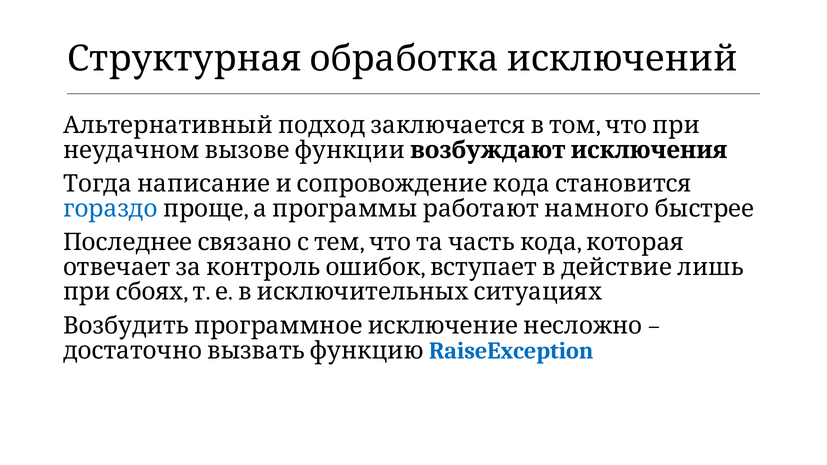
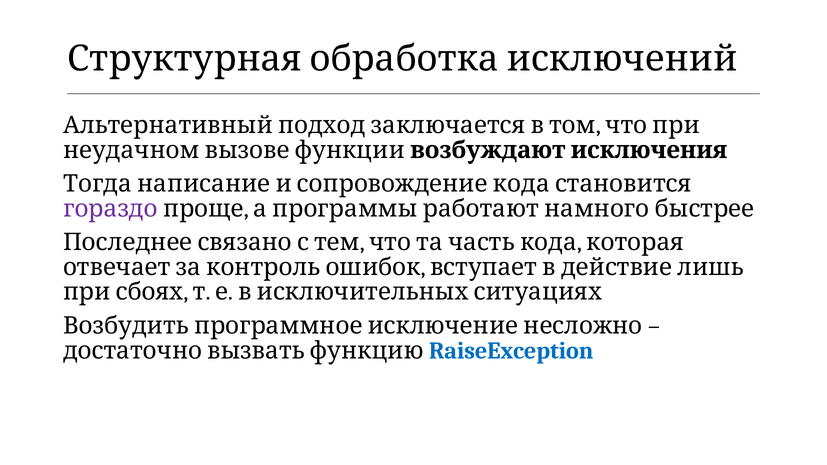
гораздо colour: blue -> purple (110, 209)
